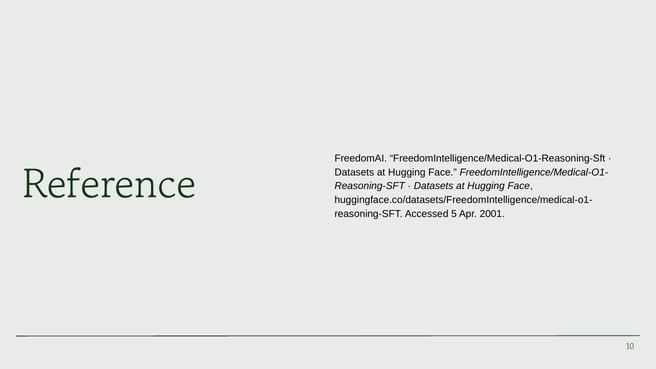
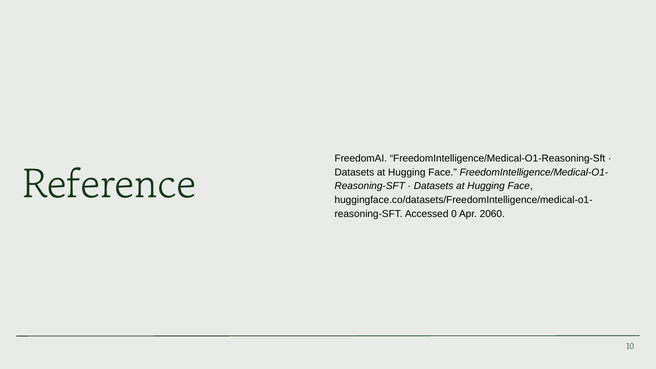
5: 5 -> 0 (454, 214)
2001: 2001 -> 2060 (492, 214)
